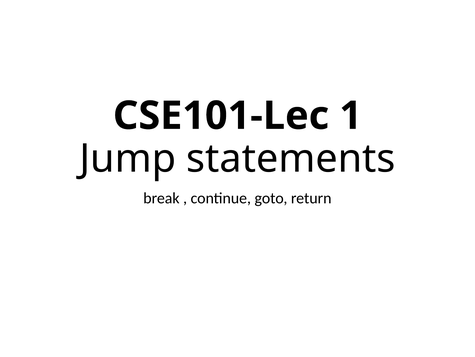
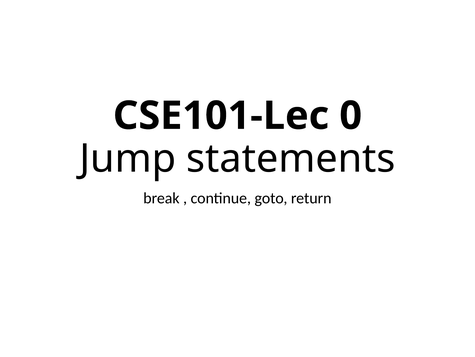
1: 1 -> 0 (351, 116)
